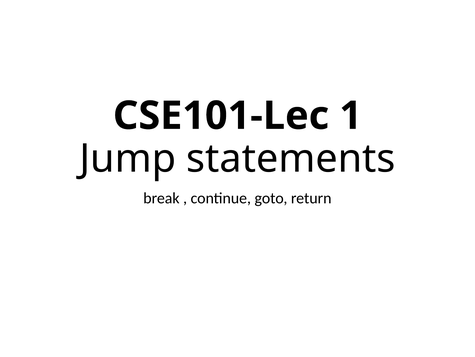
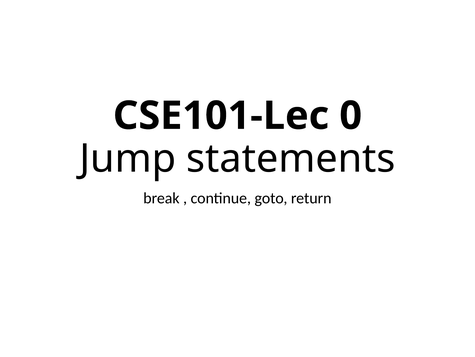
1: 1 -> 0 (351, 116)
